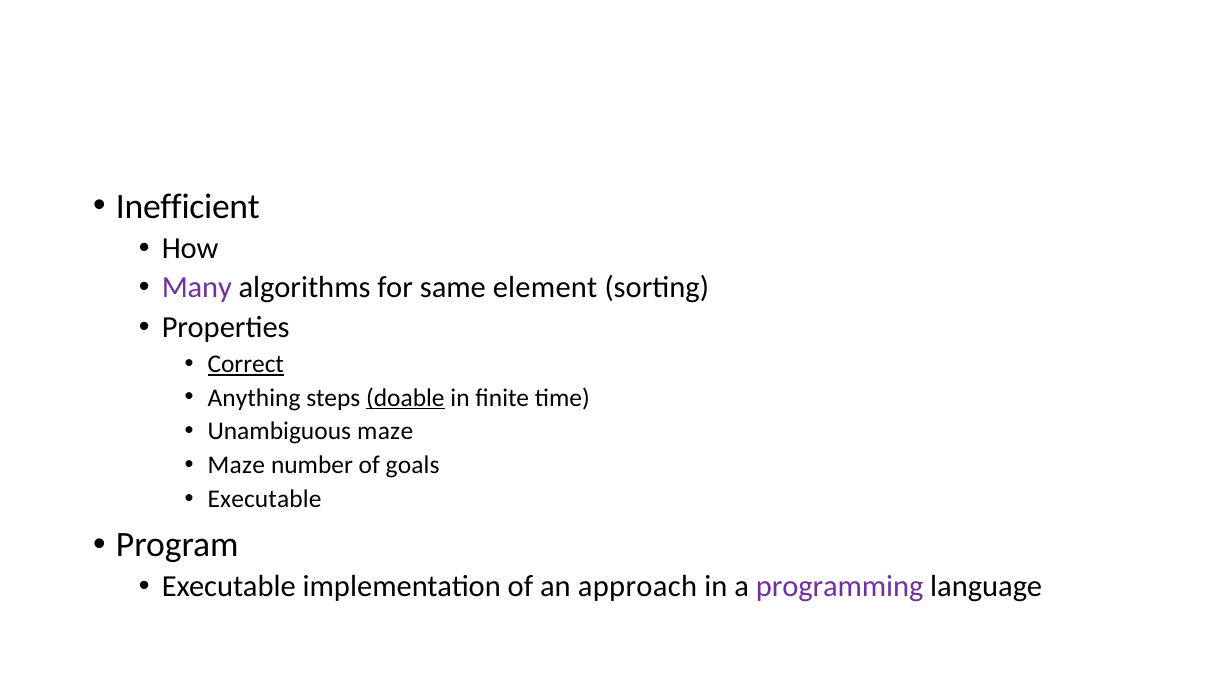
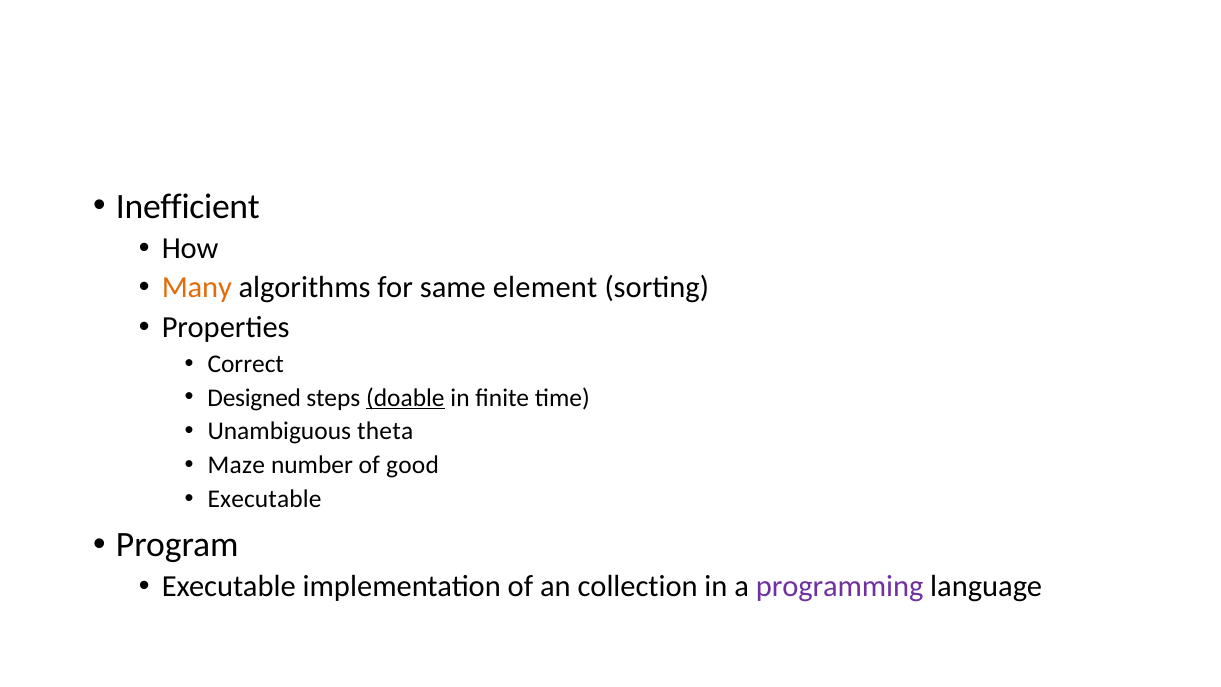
Many colour: purple -> orange (197, 288)
Correct underline: present -> none (246, 364)
Anything: Anything -> Designed (254, 398)
Unambiguous maze: maze -> theta (385, 431)
goals: goals -> good (413, 465)
approach: approach -> collection (638, 587)
